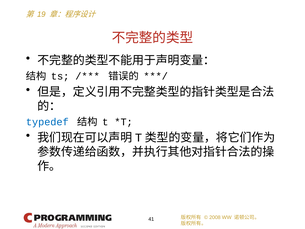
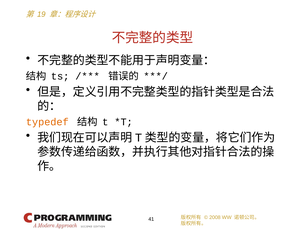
typedef colour: blue -> orange (47, 122)
